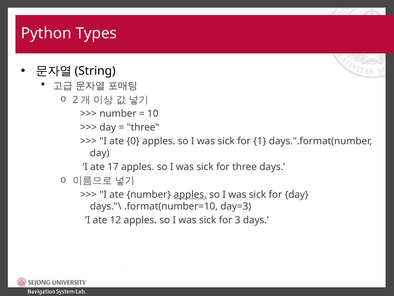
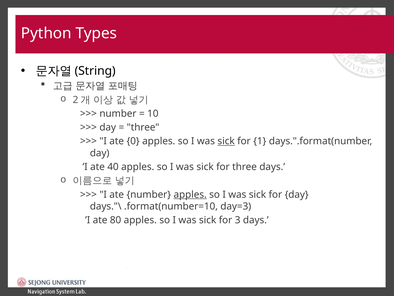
sick underline: none -> present (226, 141)
17: 17 -> 40 (113, 167)
12: 12 -> 80 (116, 220)
